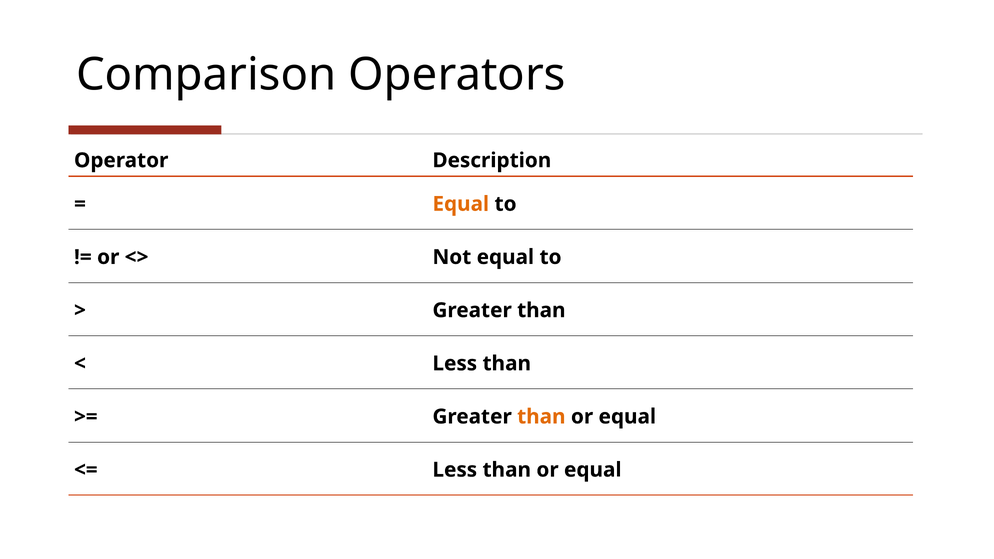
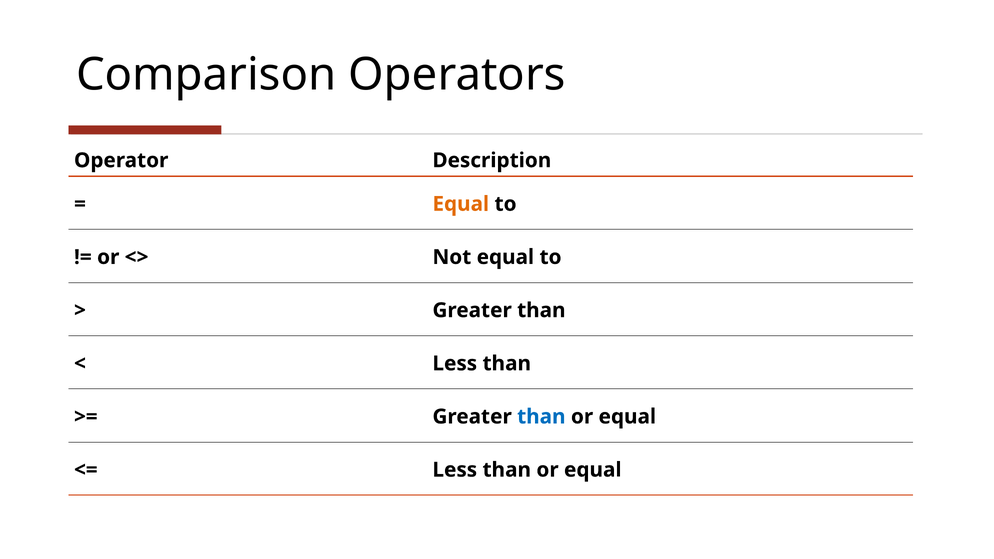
than colour: orange -> blue (541, 417)
